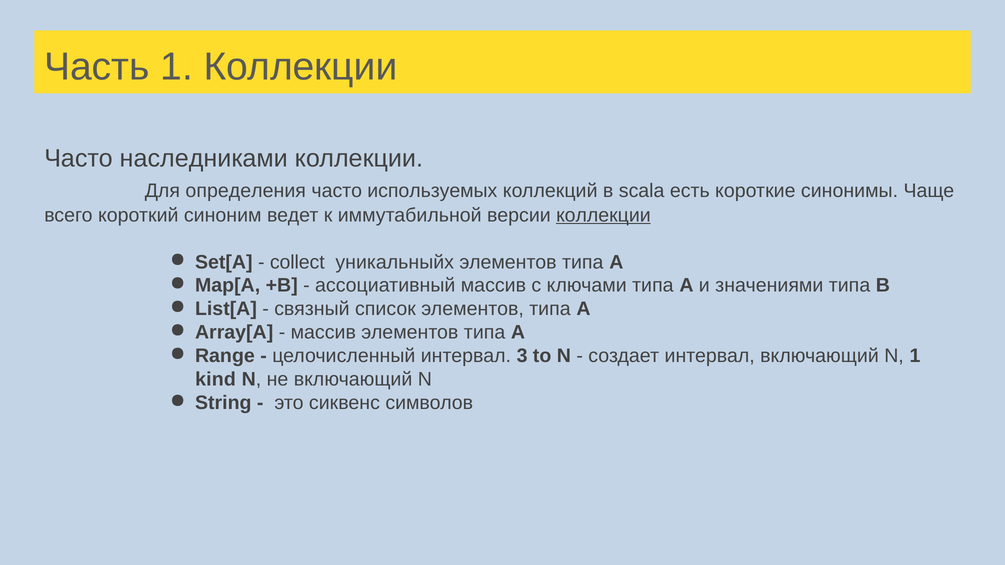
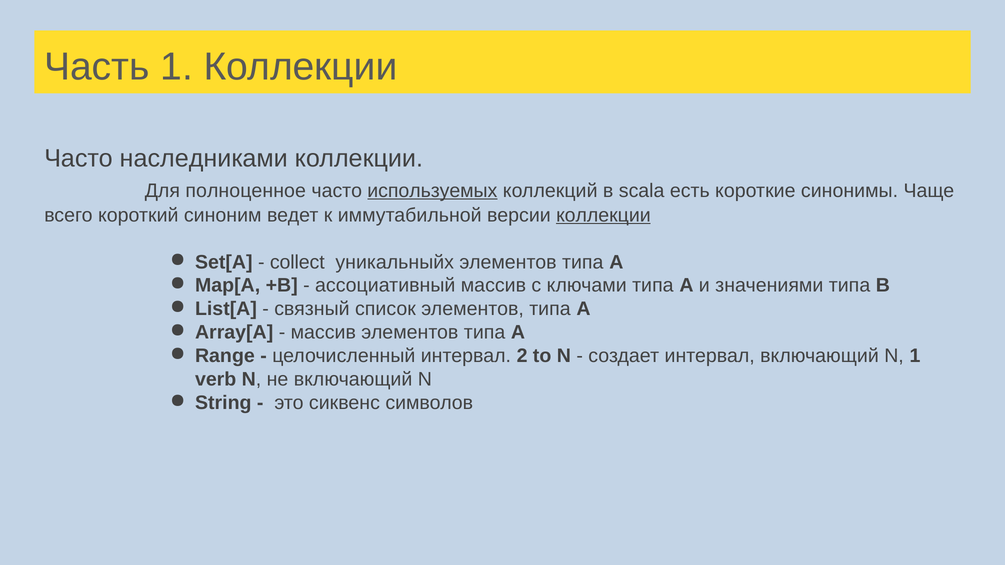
определения: определения -> полноценное (246, 191)
используемых underline: none -> present (432, 191)
3: 3 -> 2 (522, 356)
kind: kind -> verb (216, 380)
